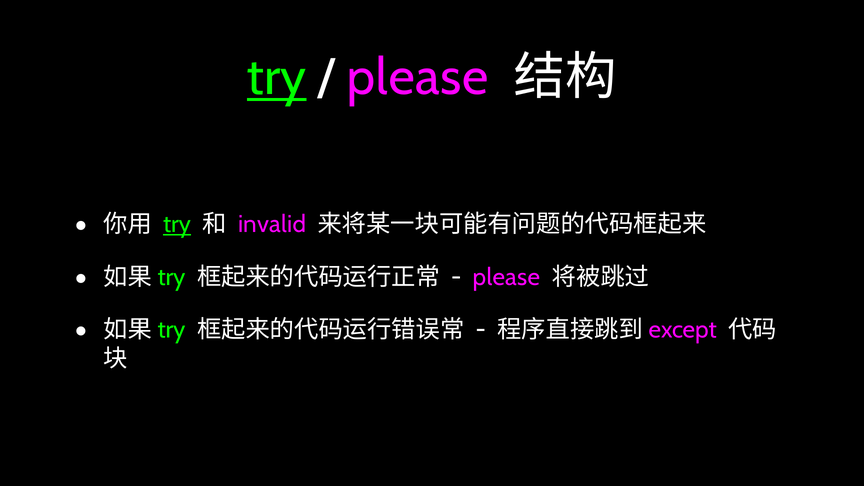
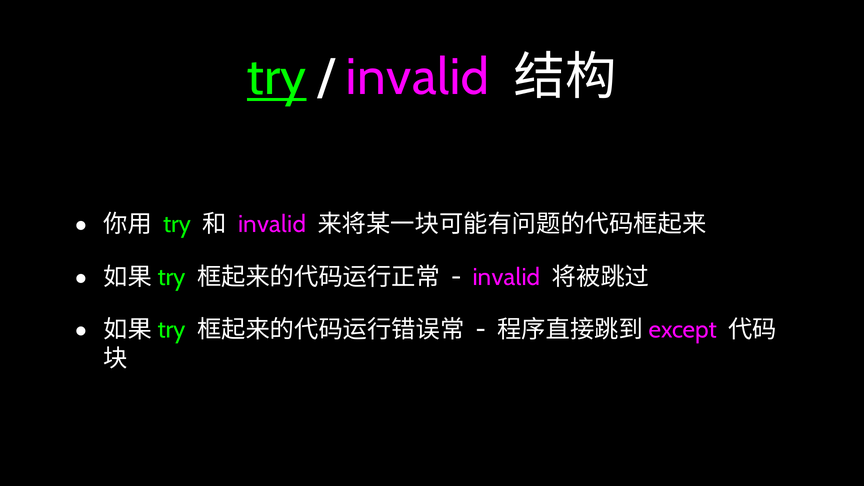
please: please -> invalid (418, 77)
try underline: present -> none (177, 224)
please: please -> invalid (506, 277)
